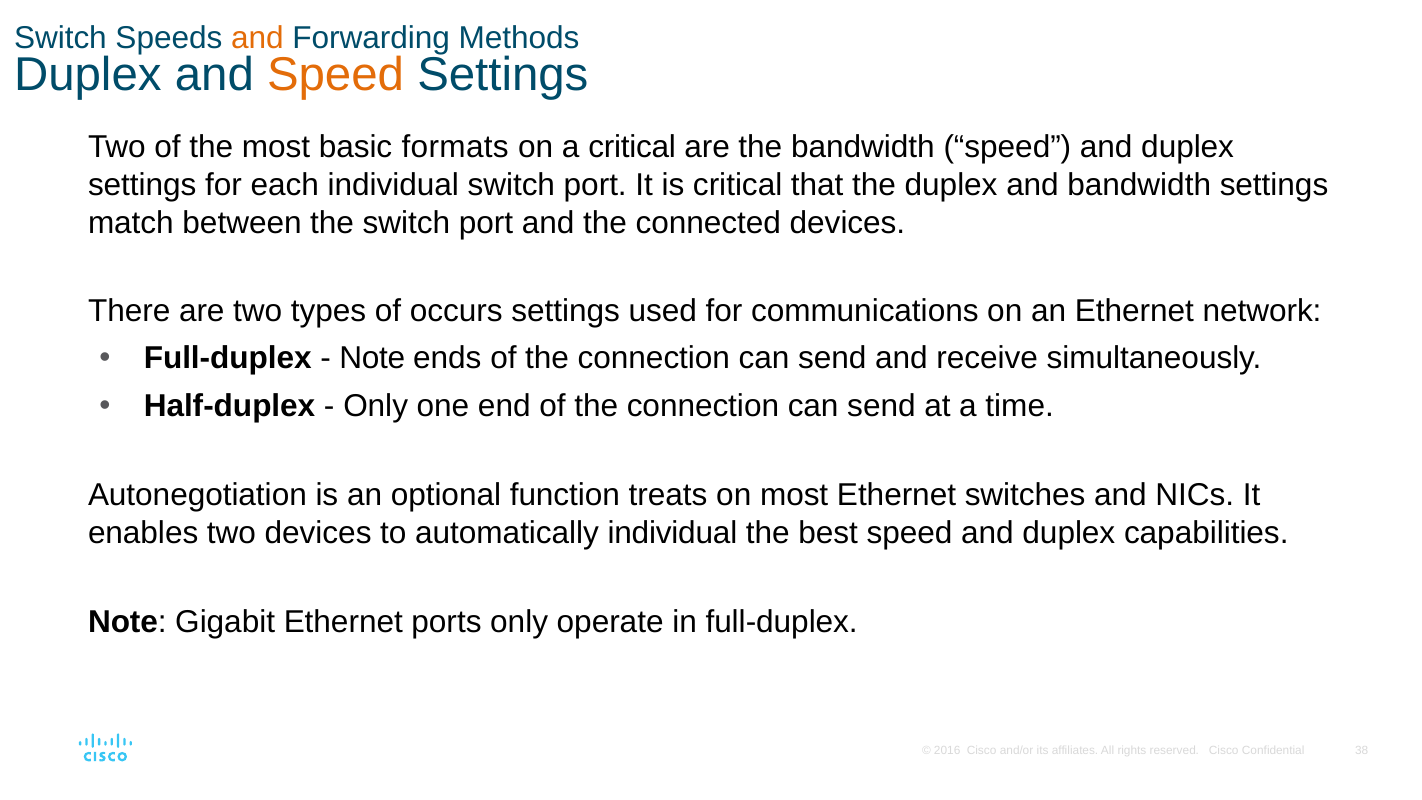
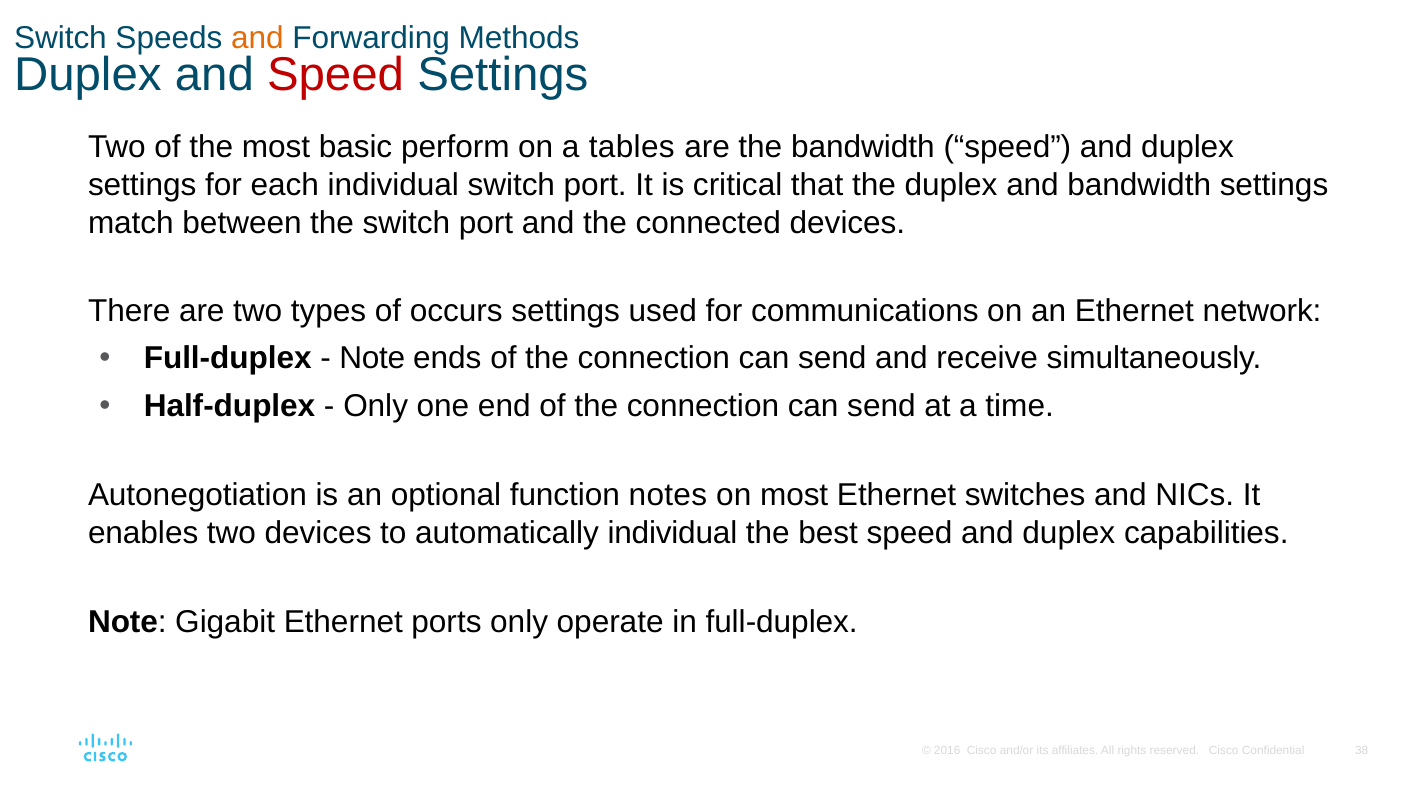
Speed colour: orange -> red (336, 75)
formats: formats -> perform (455, 147)
a critical: critical -> tables (632, 147)
treats: treats -> notes (668, 495)
